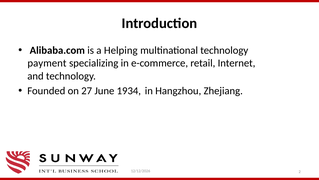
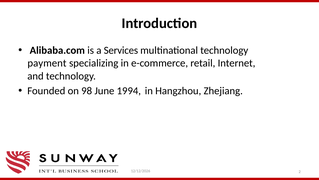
Helping: Helping -> Services (121, 50)
27: 27 -> 98 (87, 91)
1934: 1934 -> 1994 (129, 91)
